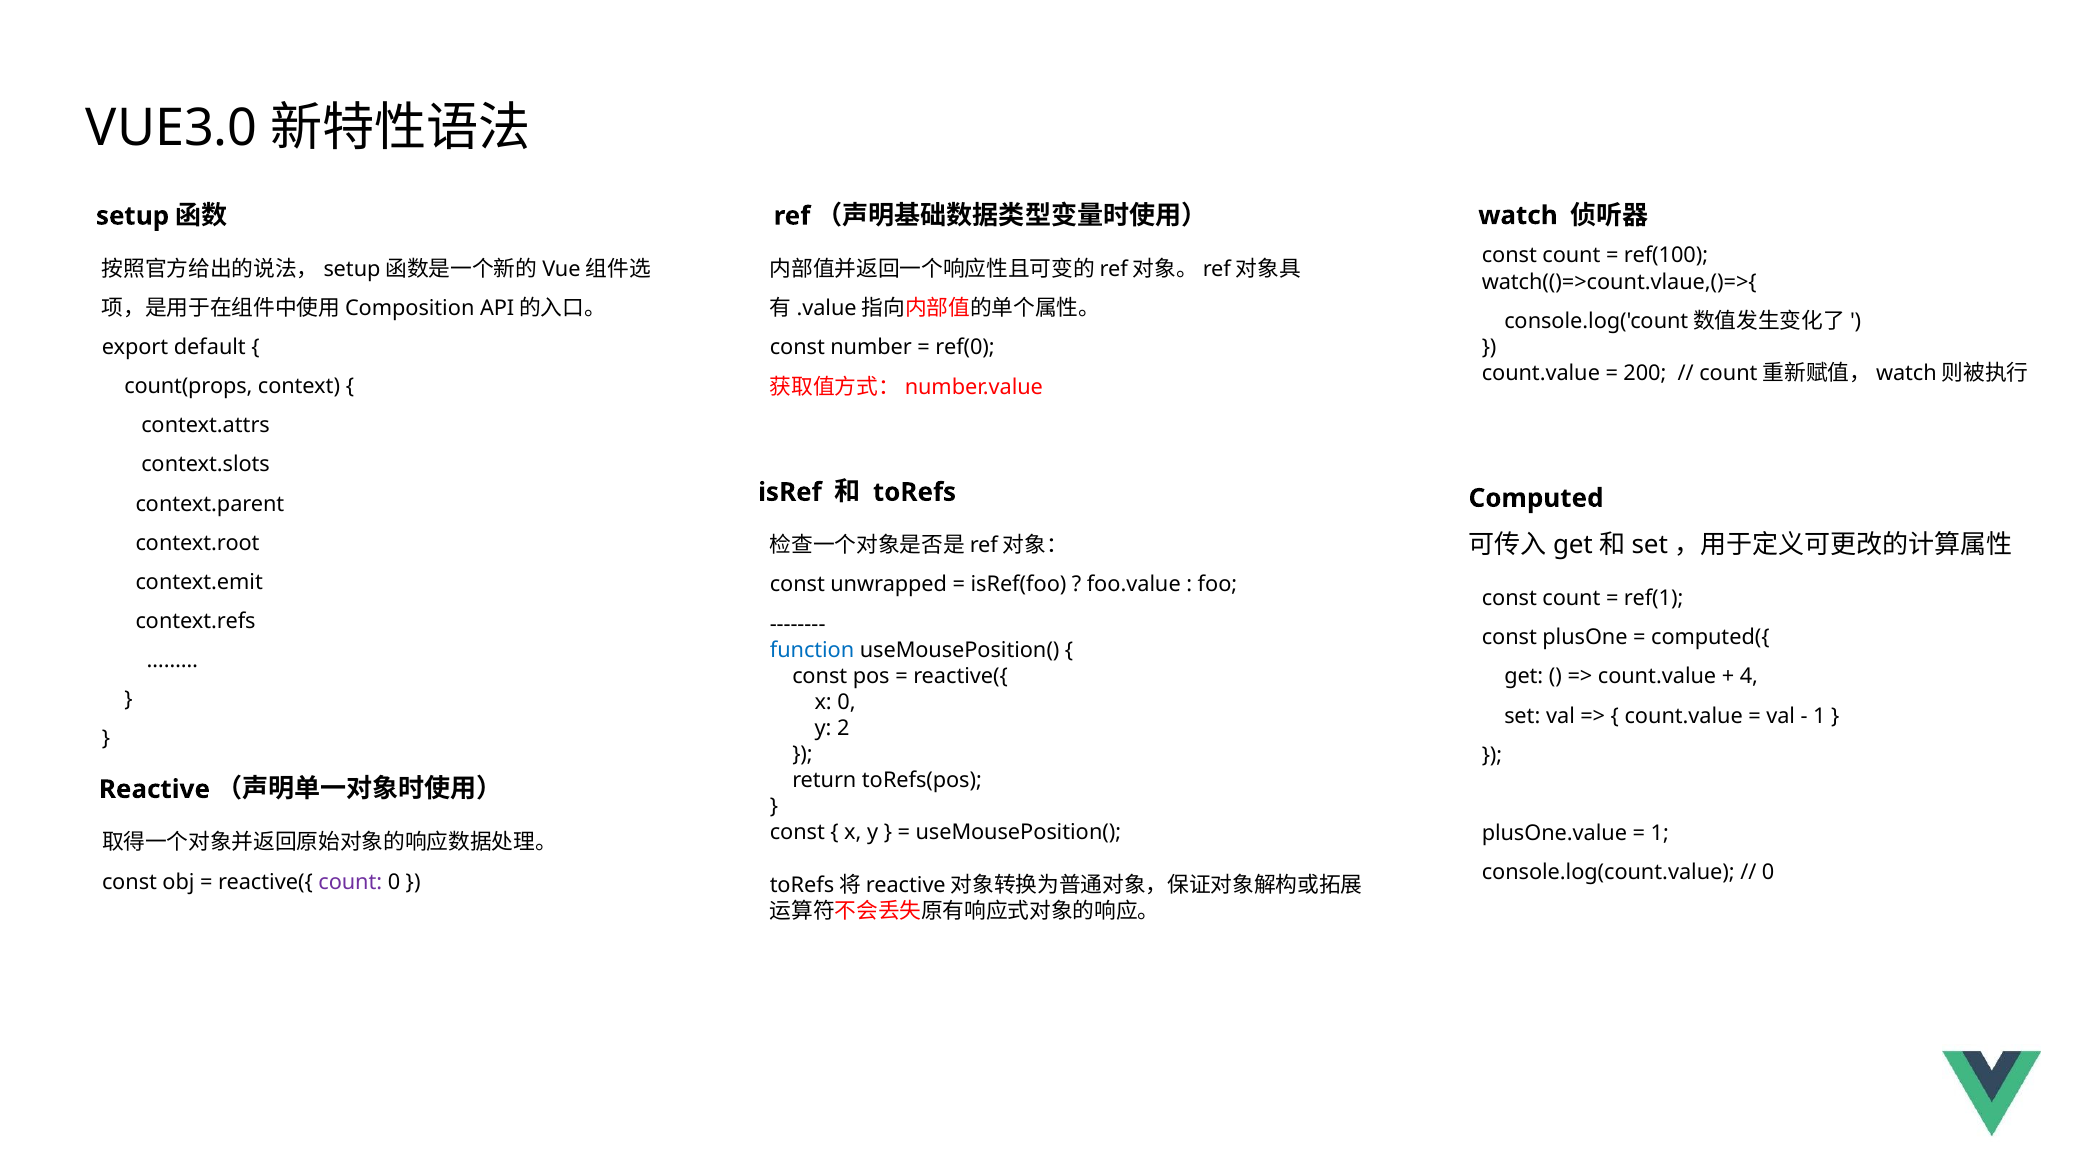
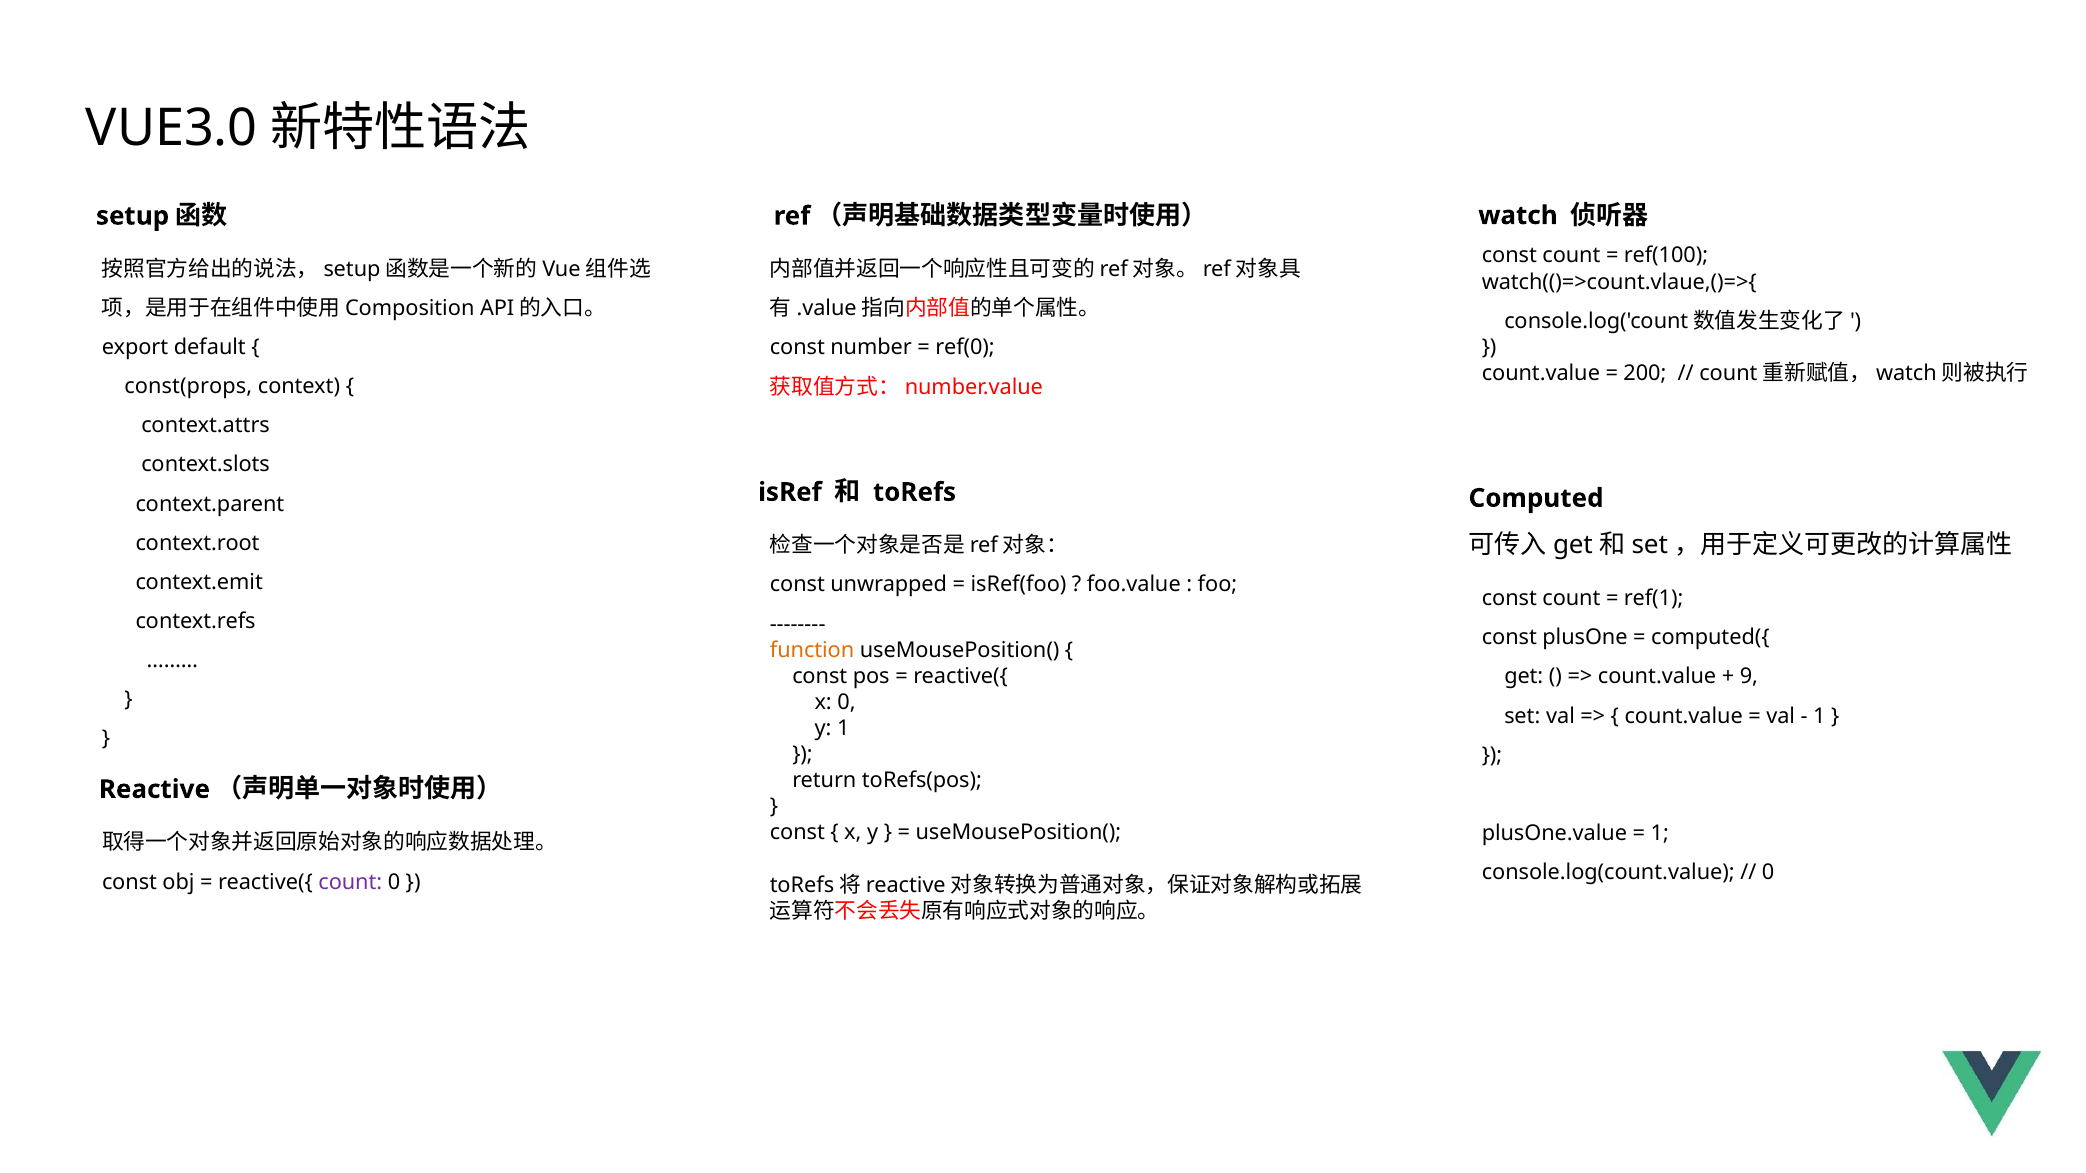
count(props: count(props -> const(props (188, 386)
function colour: blue -> orange (812, 650)
4: 4 -> 9 (1749, 677)
y 2: 2 -> 1 (843, 729)
